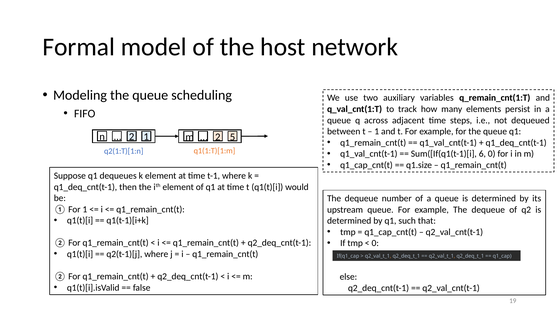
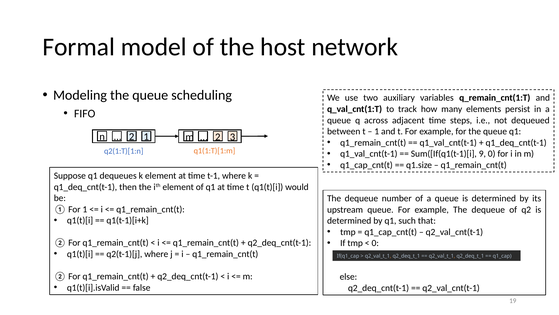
5: 5 -> 3 (233, 137)
6: 6 -> 9 (482, 154)
